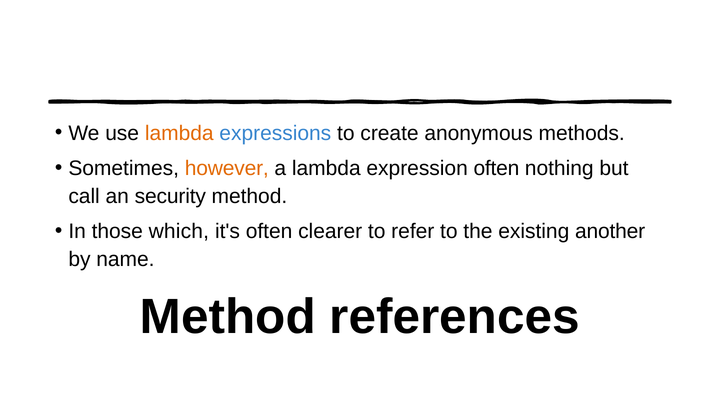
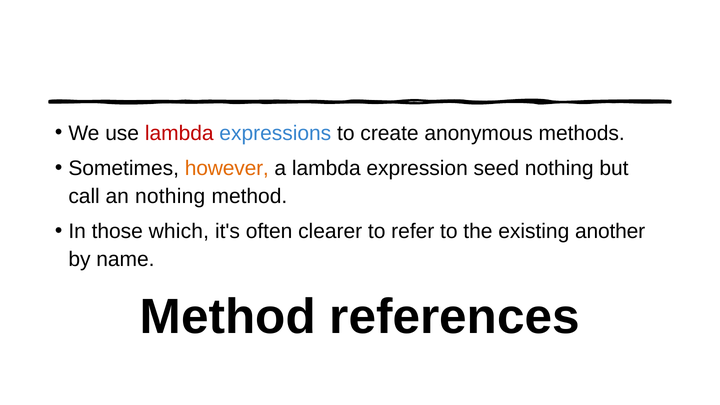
lambda colour: orange -> red (179, 133)
expression often: often -> seed (496, 168)
an security: security -> nothing (170, 196)
